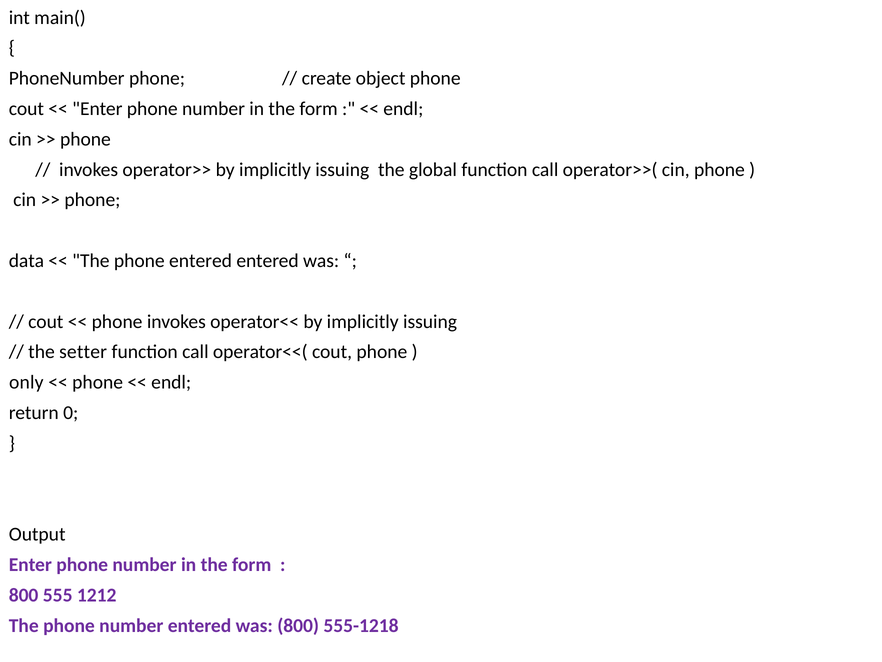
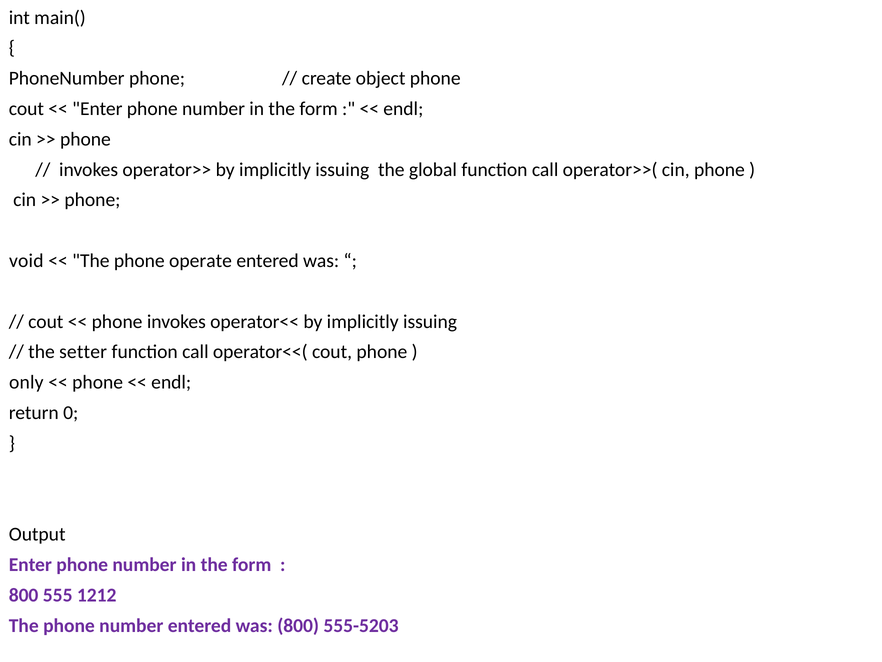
data: data -> void (26, 261)
phone entered: entered -> operate (201, 261)
555-1218: 555-1218 -> 555-5203 (361, 625)
